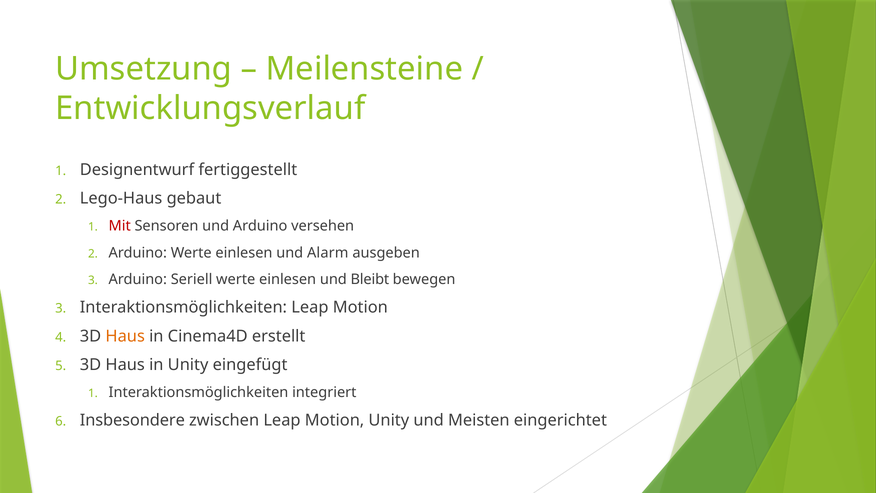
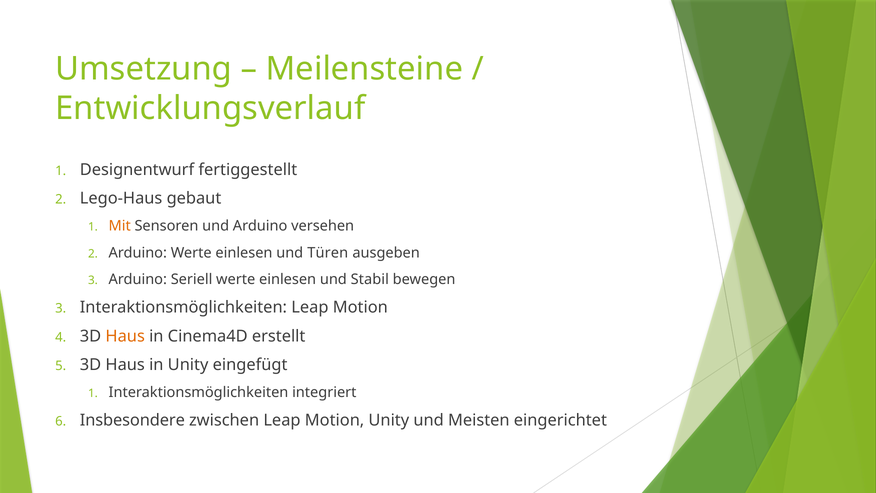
Mit colour: red -> orange (120, 226)
Alarm: Alarm -> Türen (328, 253)
Bleibt: Bleibt -> Stabil (370, 279)
